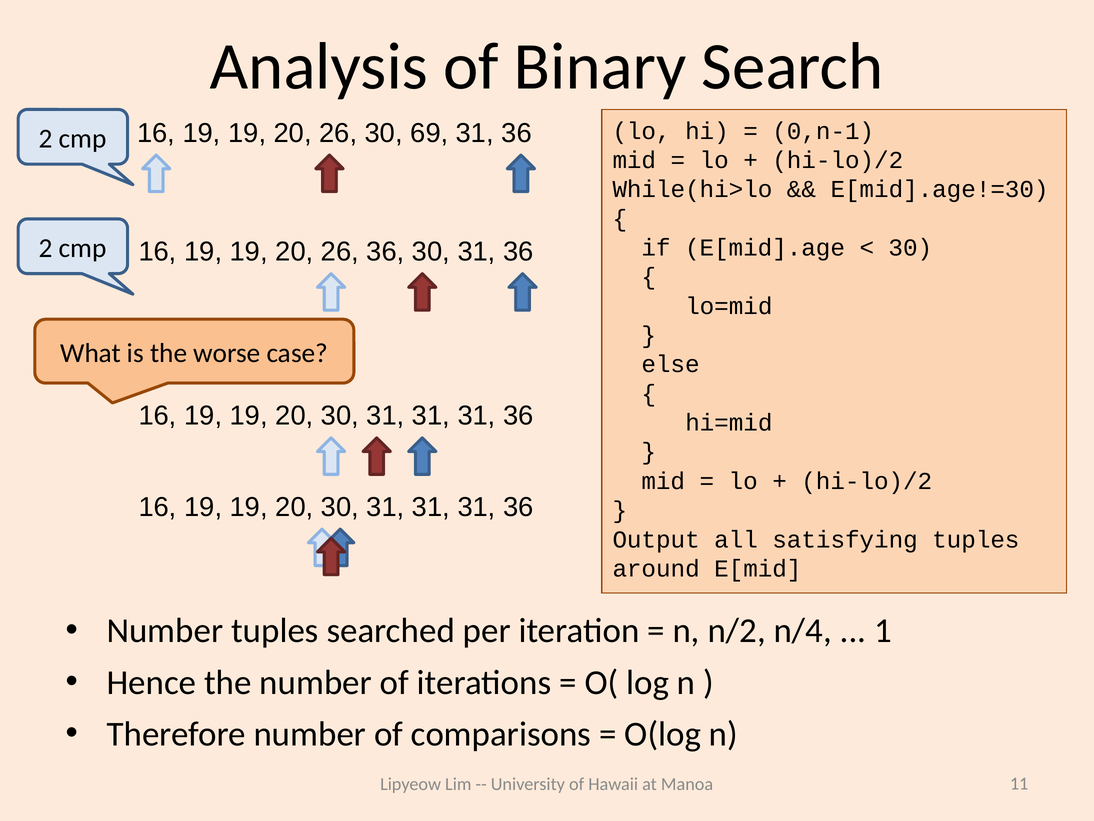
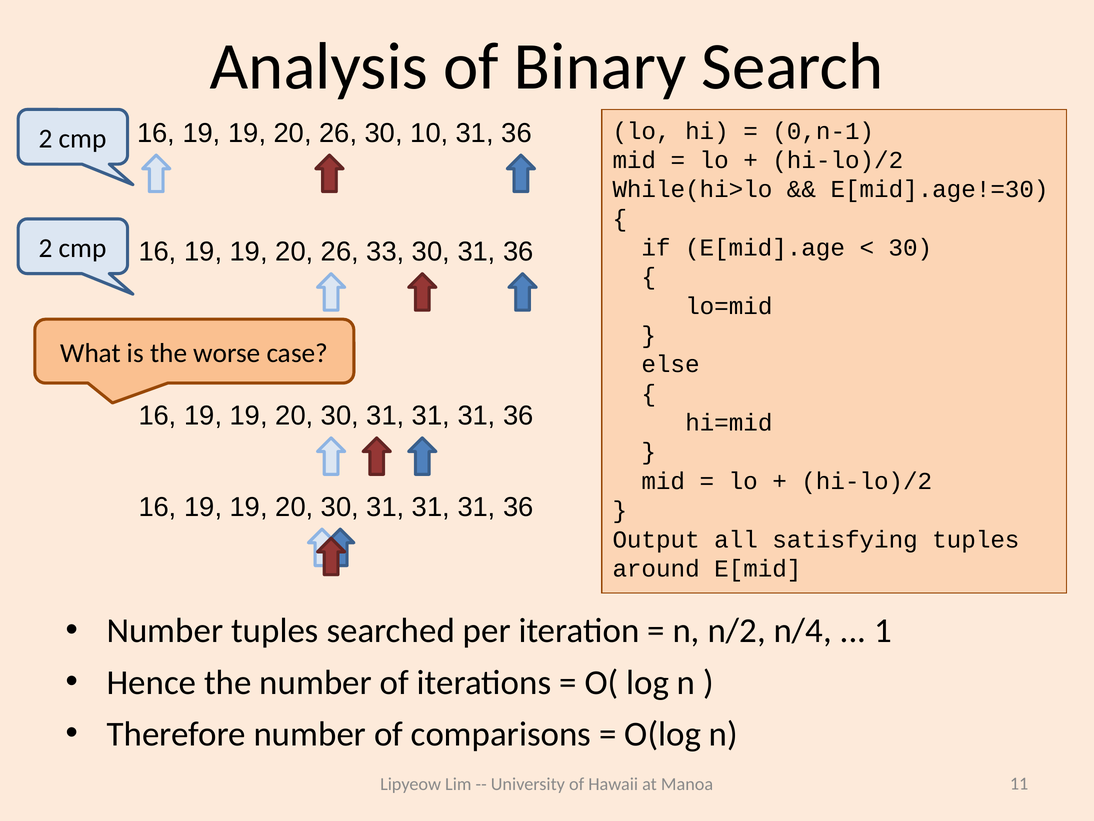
69: 69 -> 10 (429, 133)
26 36: 36 -> 33 (385, 252)
